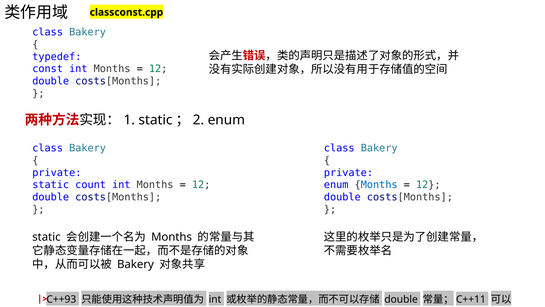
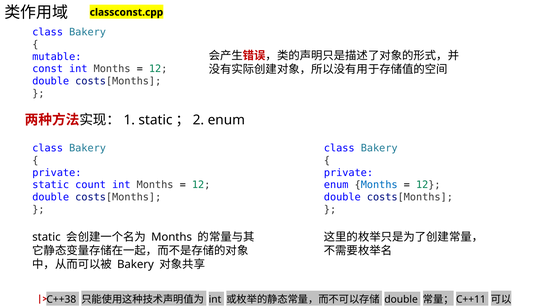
typedef: typedef -> mutable (57, 57)
C++93: C++93 -> C++38 (61, 299)
